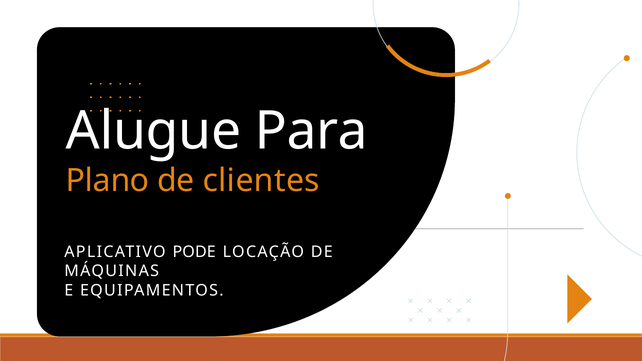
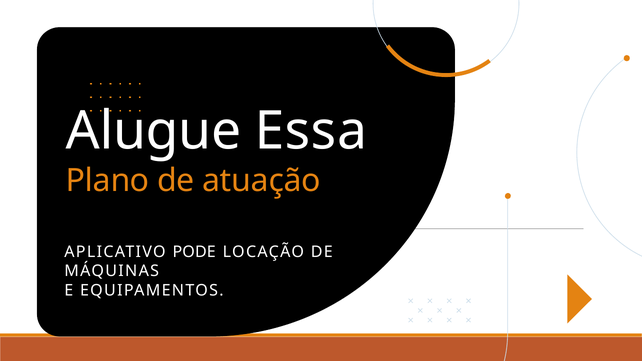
Para: Para -> Essa (311, 131)
clientes: clientes -> atuação (262, 181)
